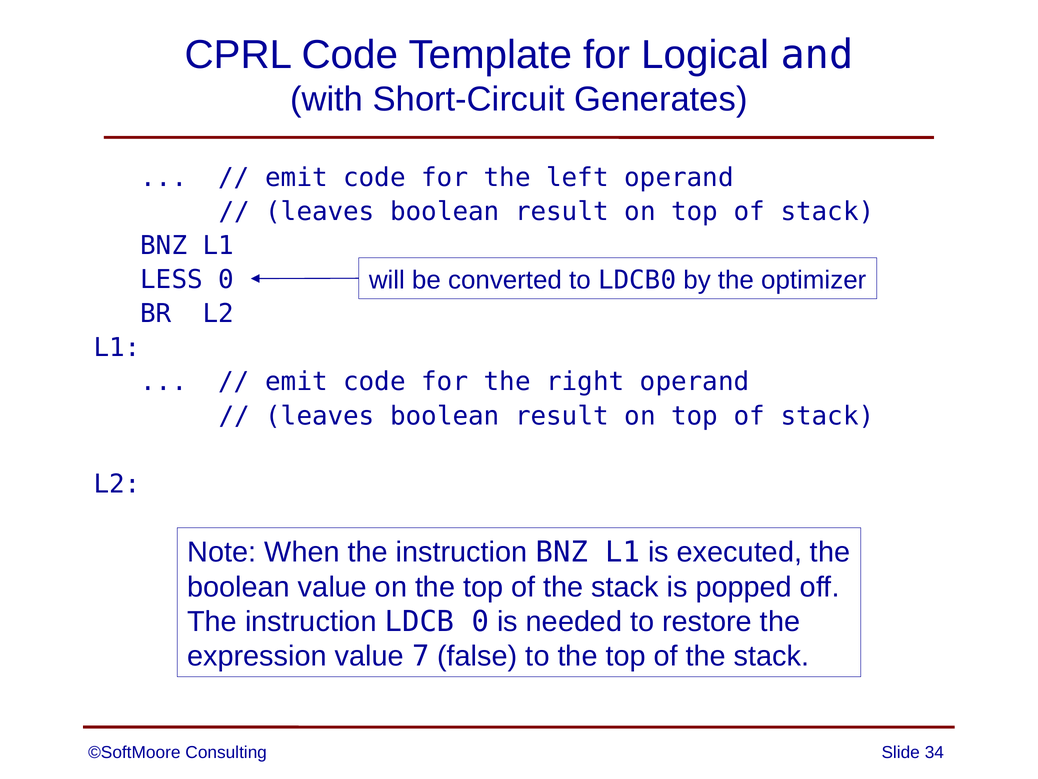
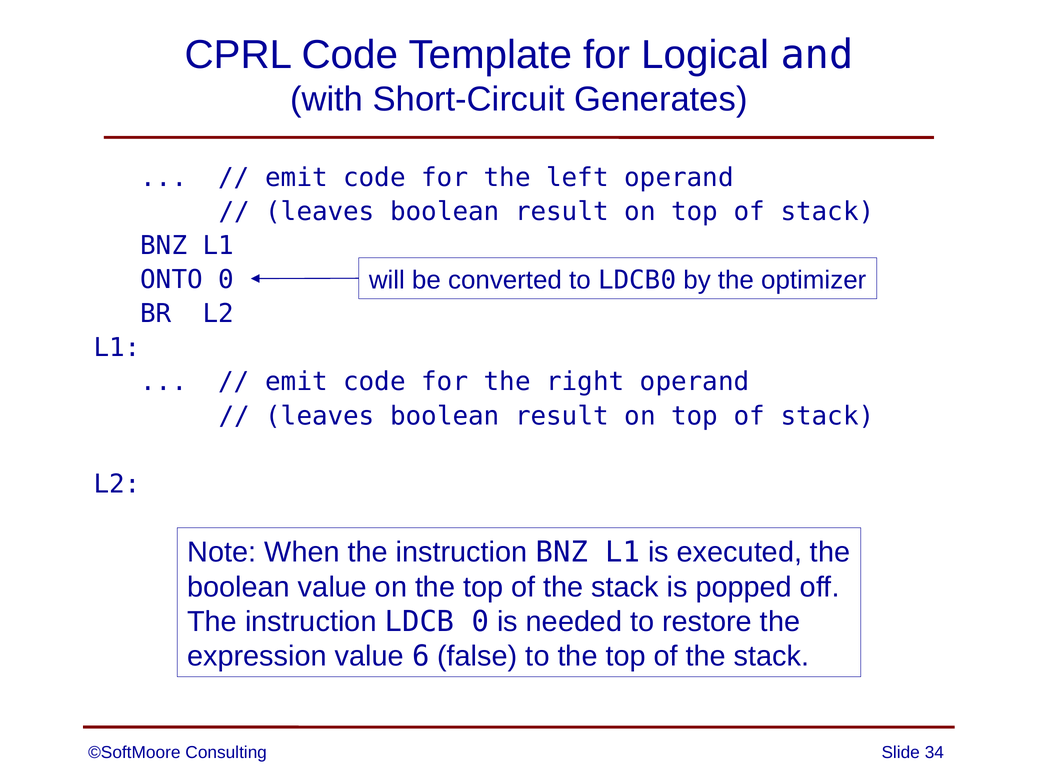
LESS: LESS -> ONTO (172, 280)
7: 7 -> 6 (421, 656)
